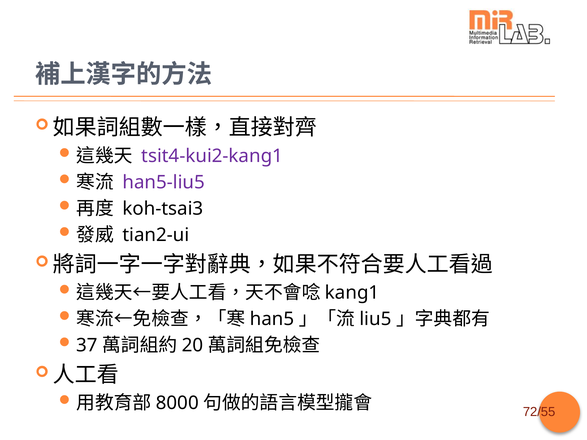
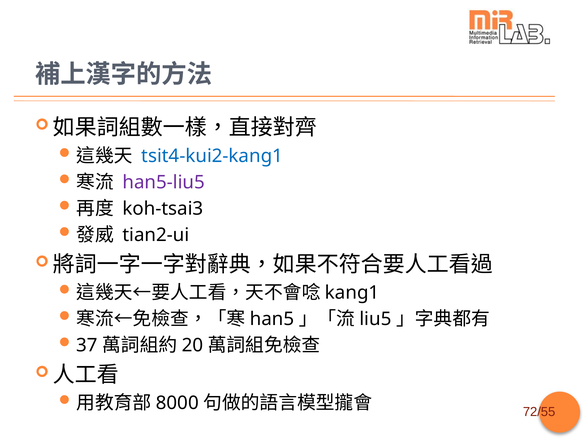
tsit4-kui2-kang1 colour: purple -> blue (212, 156)
